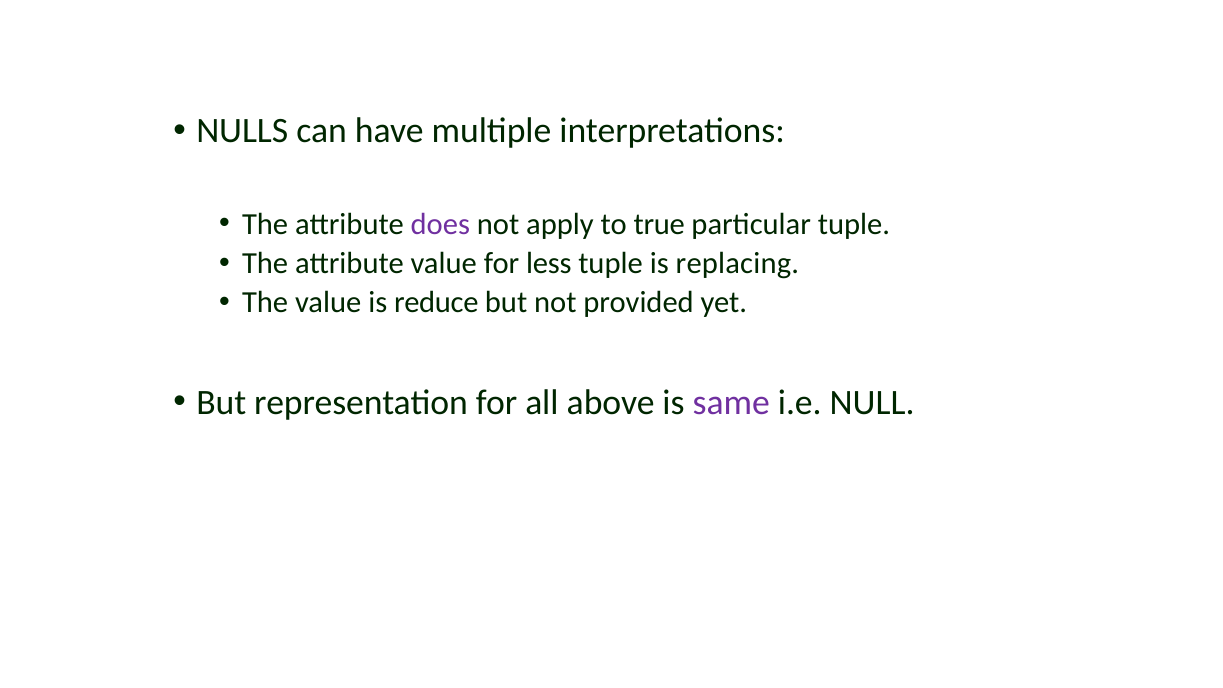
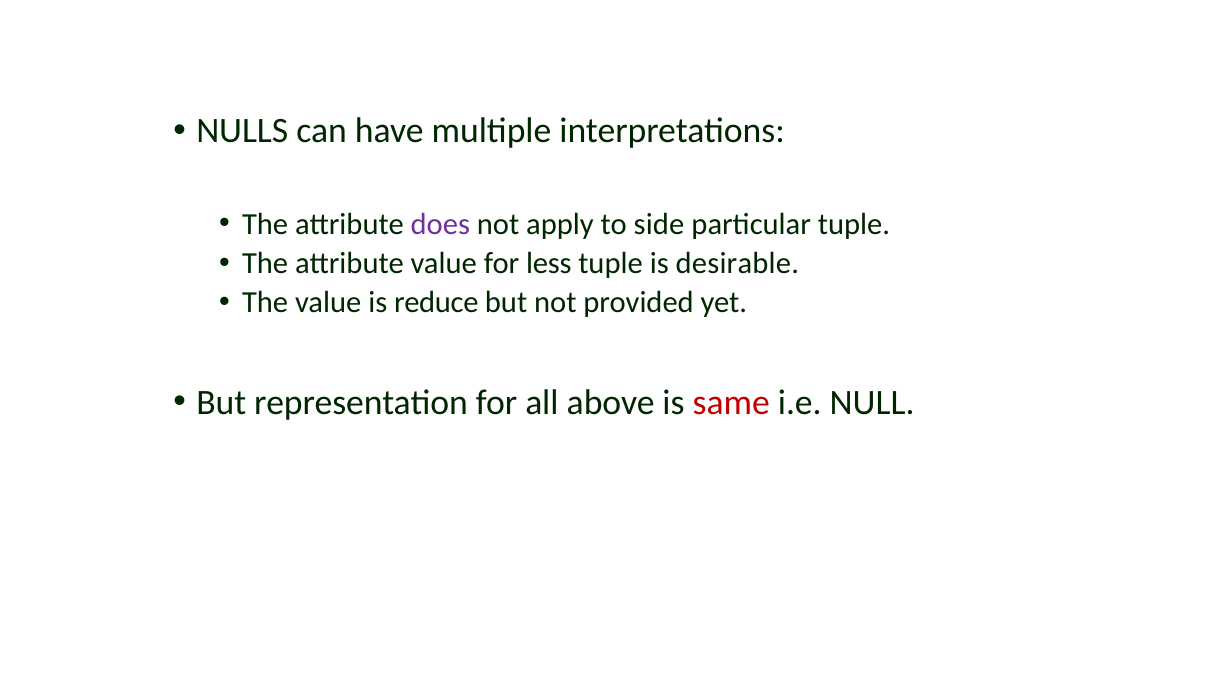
true: true -> side (659, 224)
replacing: replacing -> desirable (737, 263)
same colour: purple -> red (731, 403)
